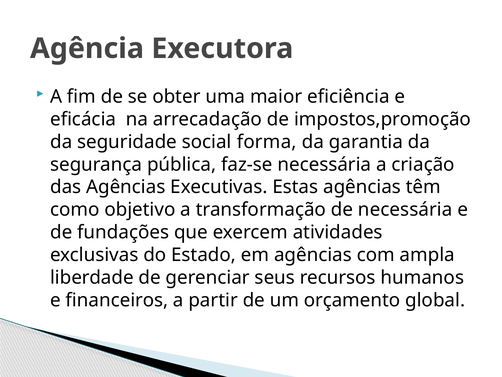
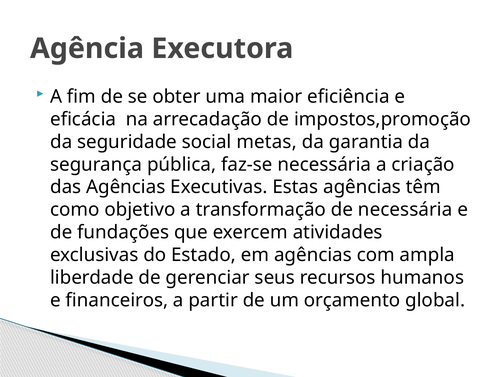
forma: forma -> metas (267, 142)
